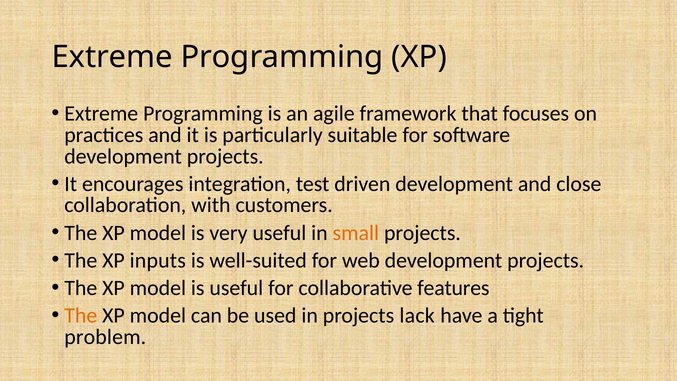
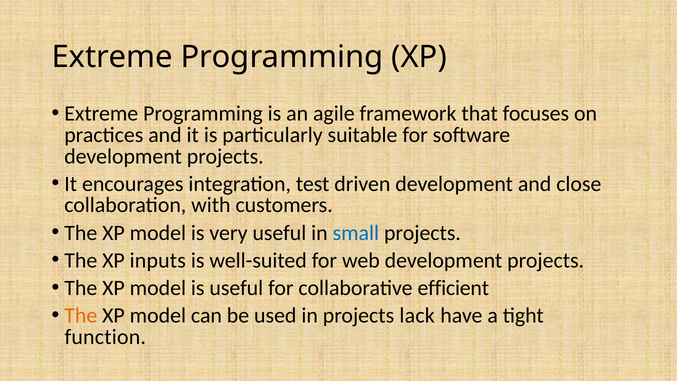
small colour: orange -> blue (356, 233)
features: features -> efficient (453, 288)
problem: problem -> function (105, 337)
